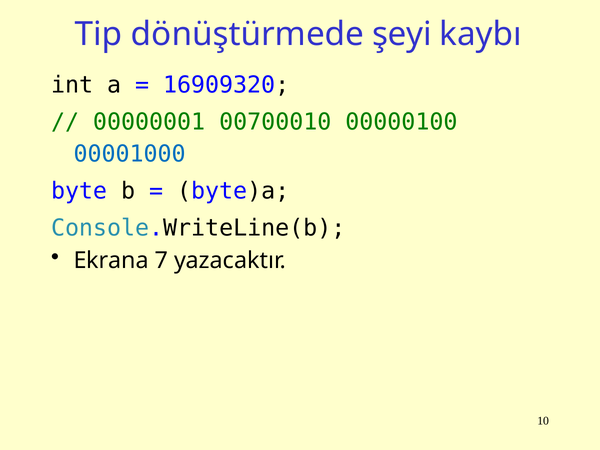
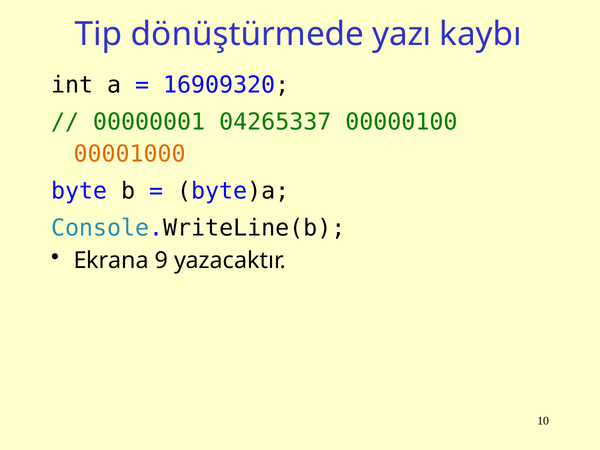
şeyi: şeyi -> yazı (402, 34)
00700010: 00700010 -> 04265337 (275, 122)
00001000 colour: blue -> orange (130, 154)
7: 7 -> 9 (161, 261)
